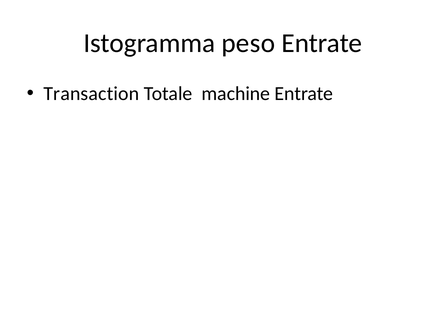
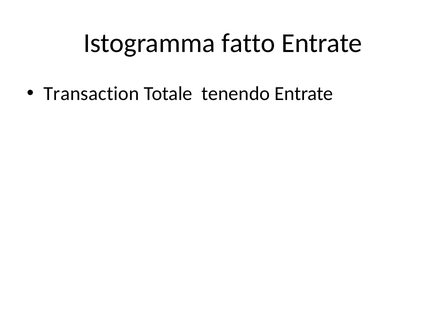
peso: peso -> fatto (248, 43)
machine: machine -> tenendo (236, 94)
